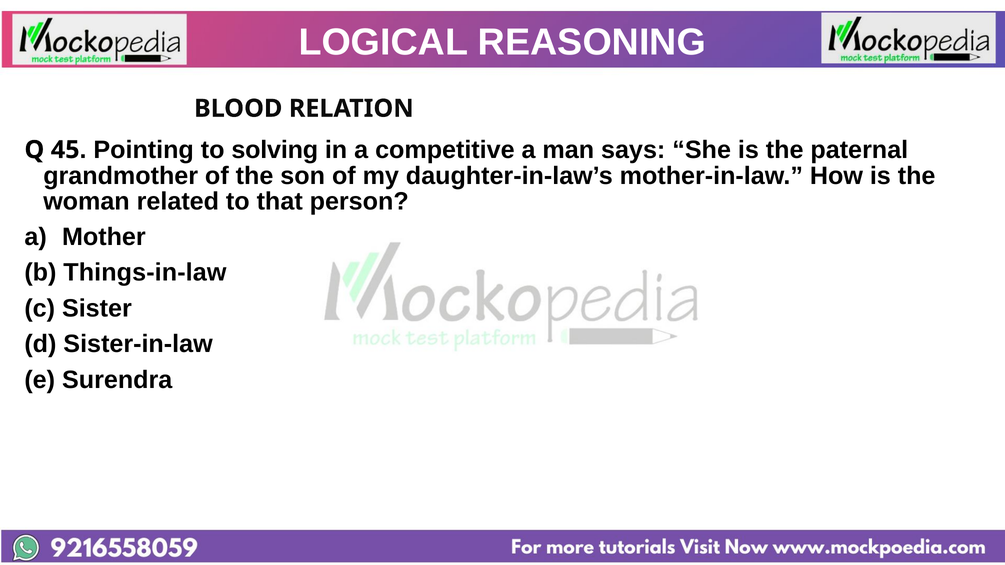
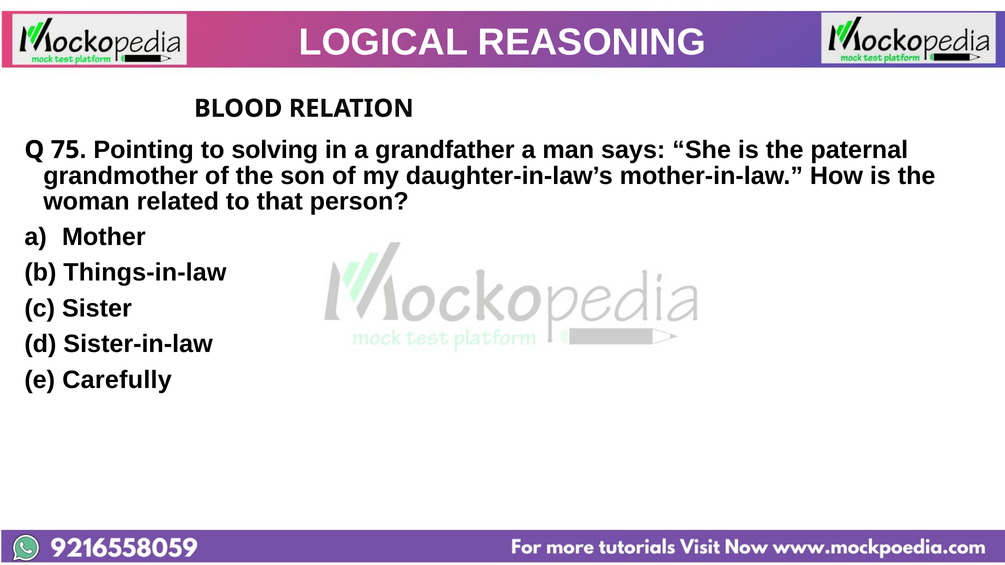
45: 45 -> 75 (65, 150)
competitive: competitive -> grandfather (445, 150)
Surendra: Surendra -> Carefully (117, 380)
